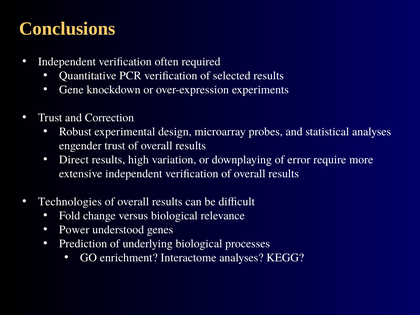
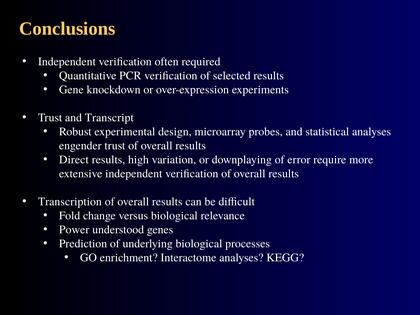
Correction: Correction -> Transcript (109, 118)
Technologies: Technologies -> Transcription (70, 202)
